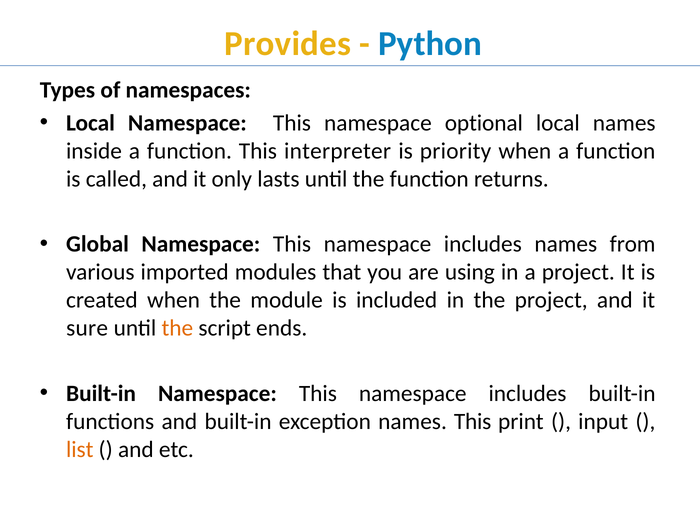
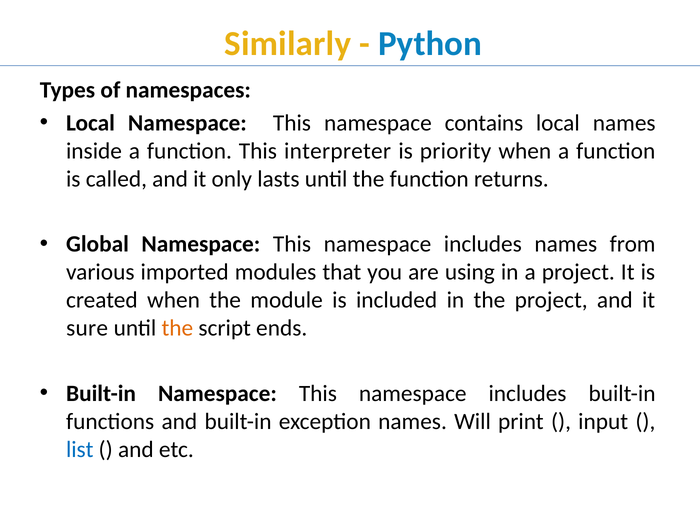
Provides: Provides -> Similarly (288, 44)
optional: optional -> contains (484, 123)
names This: This -> Will (472, 422)
list colour: orange -> blue (80, 450)
